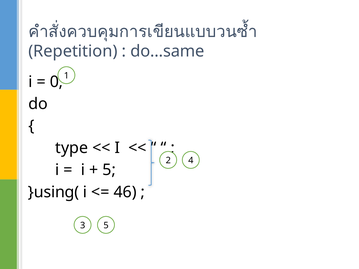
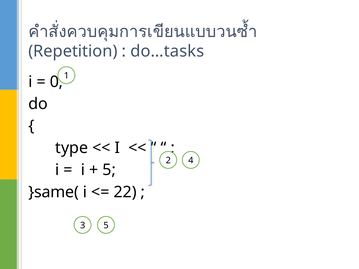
do…same: do…same -> do…tasks (167, 51)
}using(: }using( -> }same( (54, 192)
46: 46 -> 22 (125, 192)
